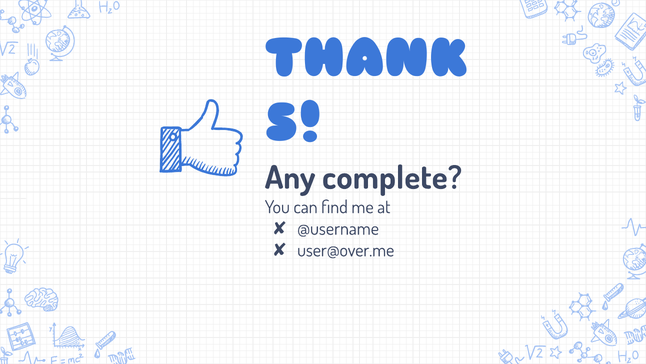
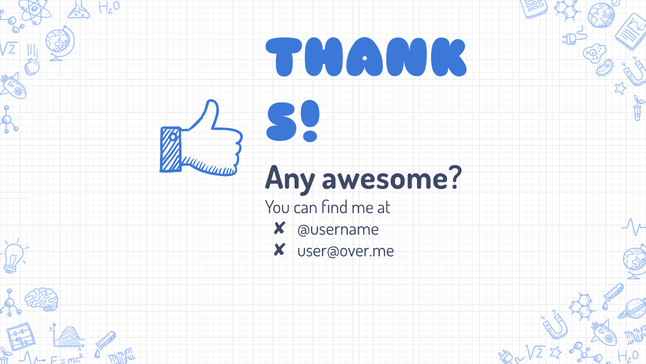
complete: complete -> awesome (392, 178)
